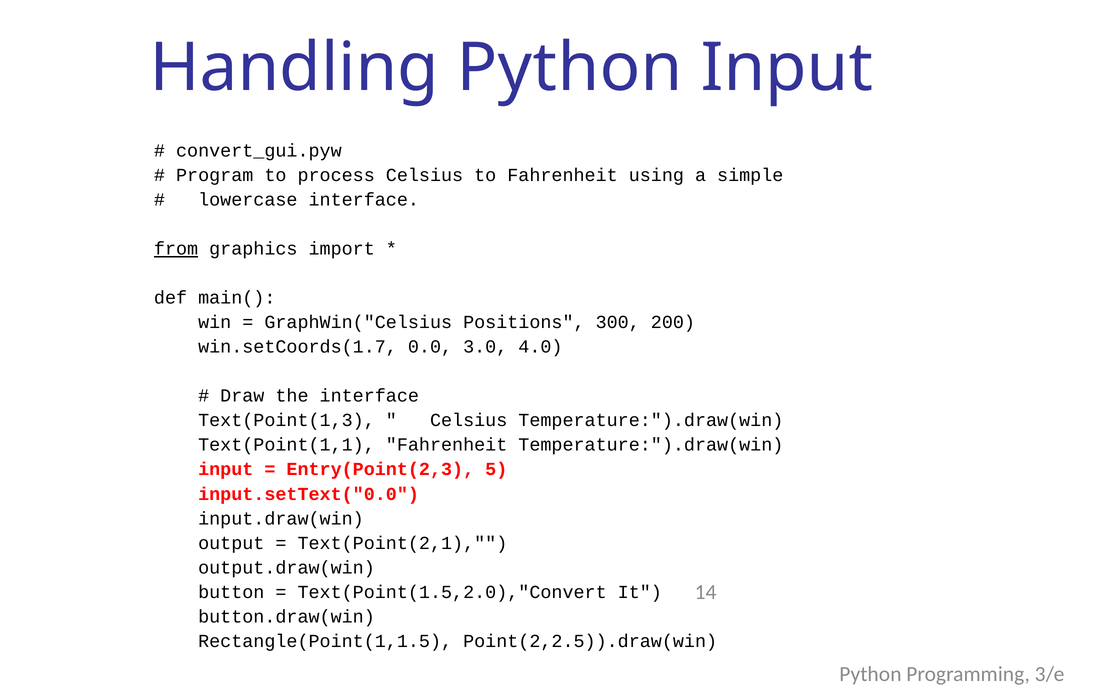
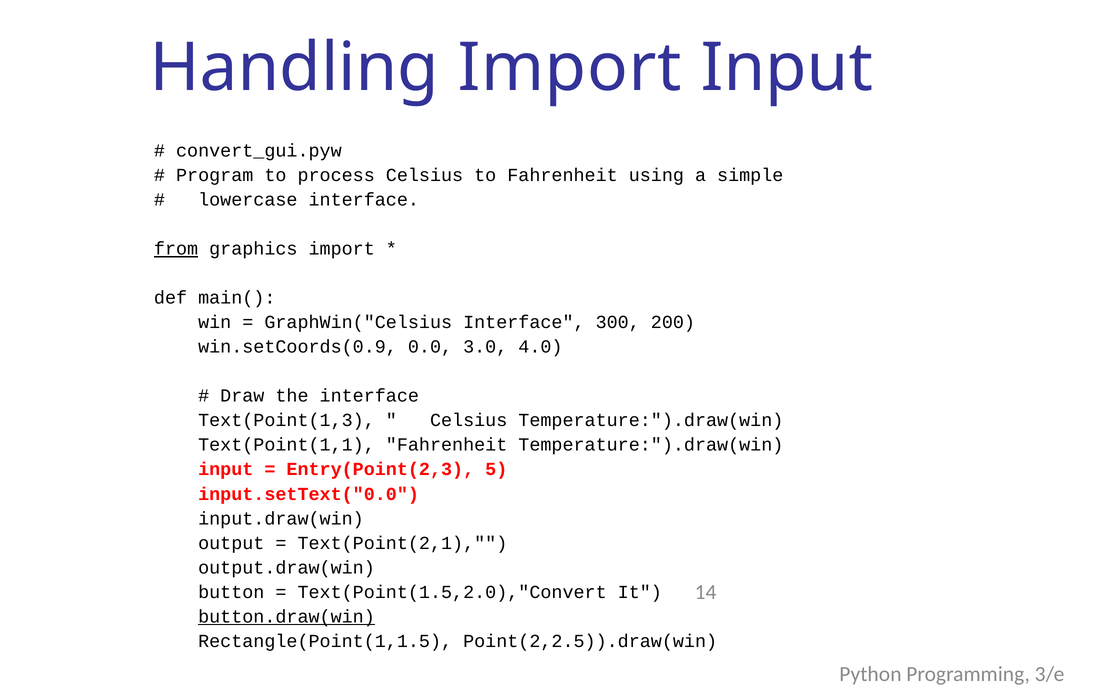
Handling Python: Python -> Import (570, 68)
GraphWin("Celsius Positions: Positions -> Interface (524, 322)
win.setCoords(1.7: win.setCoords(1.7 -> win.setCoords(0.9 (298, 347)
button.draw(win underline: none -> present (286, 616)
